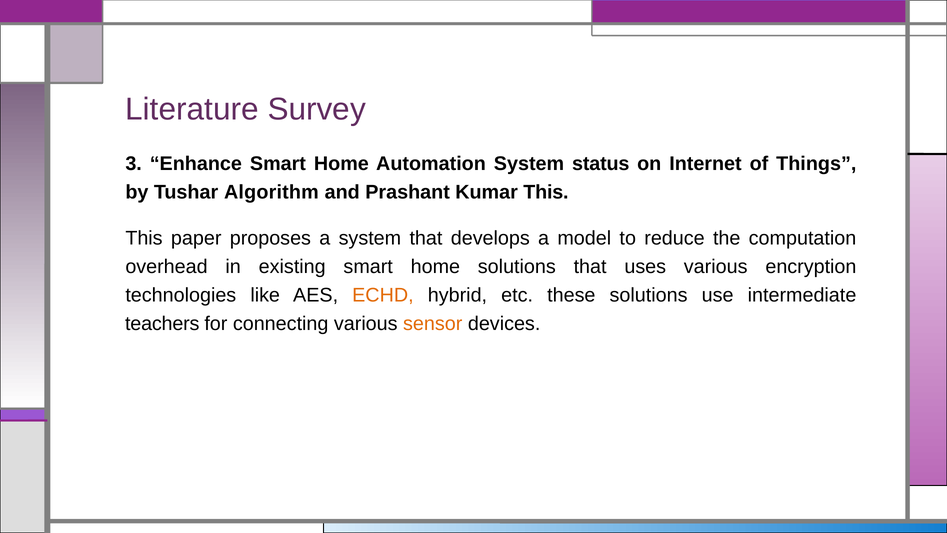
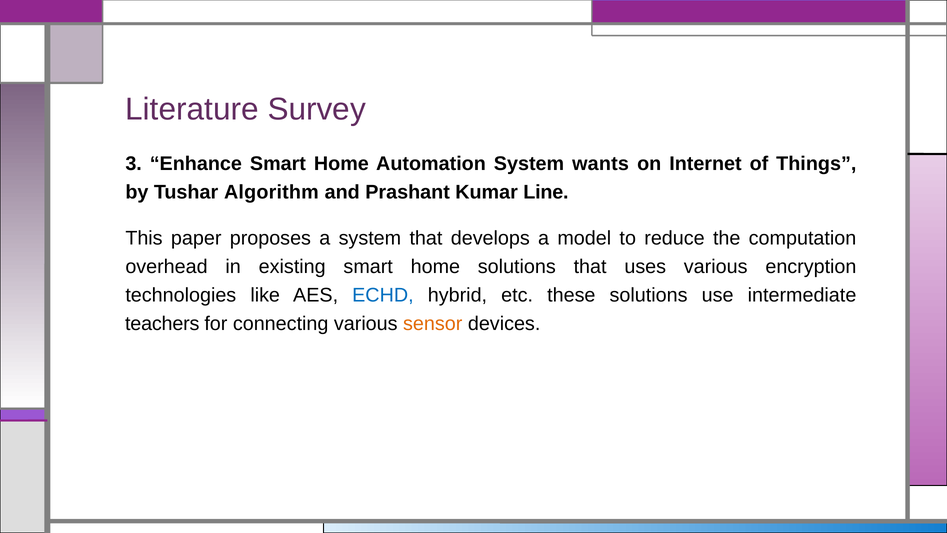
status: status -> wants (601, 164)
Kumar This: This -> Line (546, 192)
ECHD colour: orange -> blue (383, 295)
